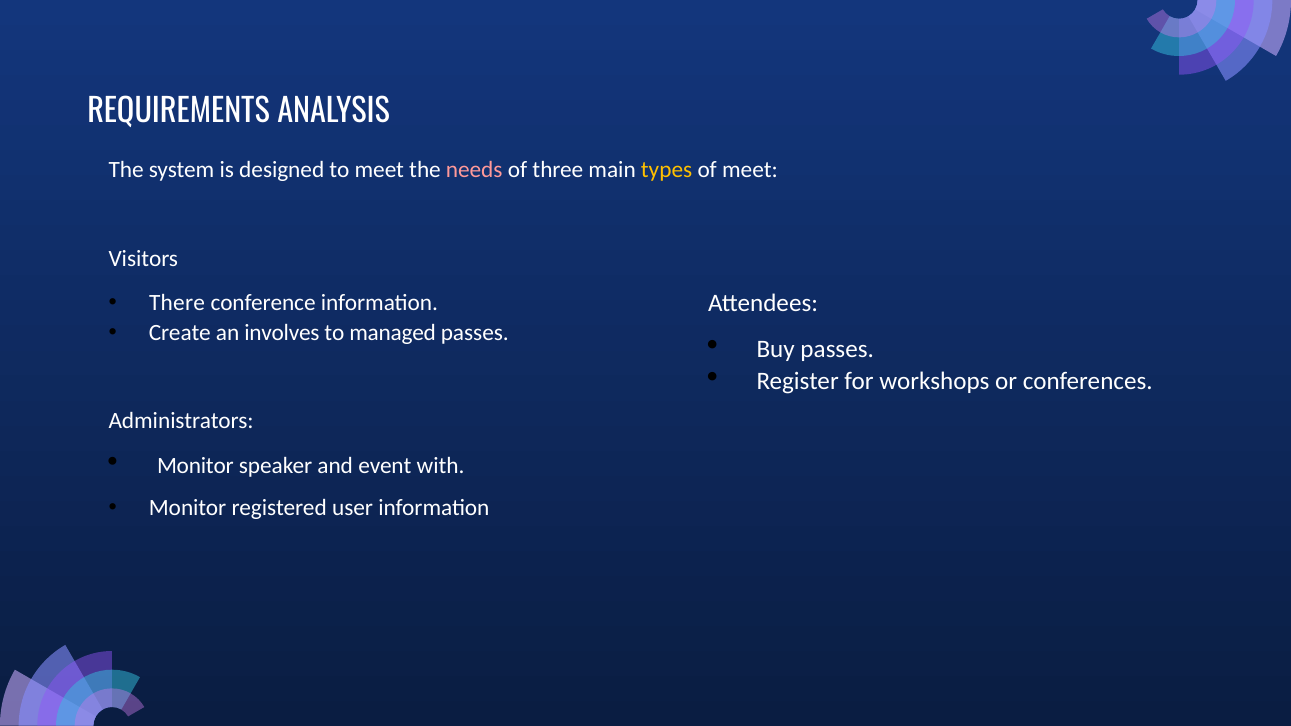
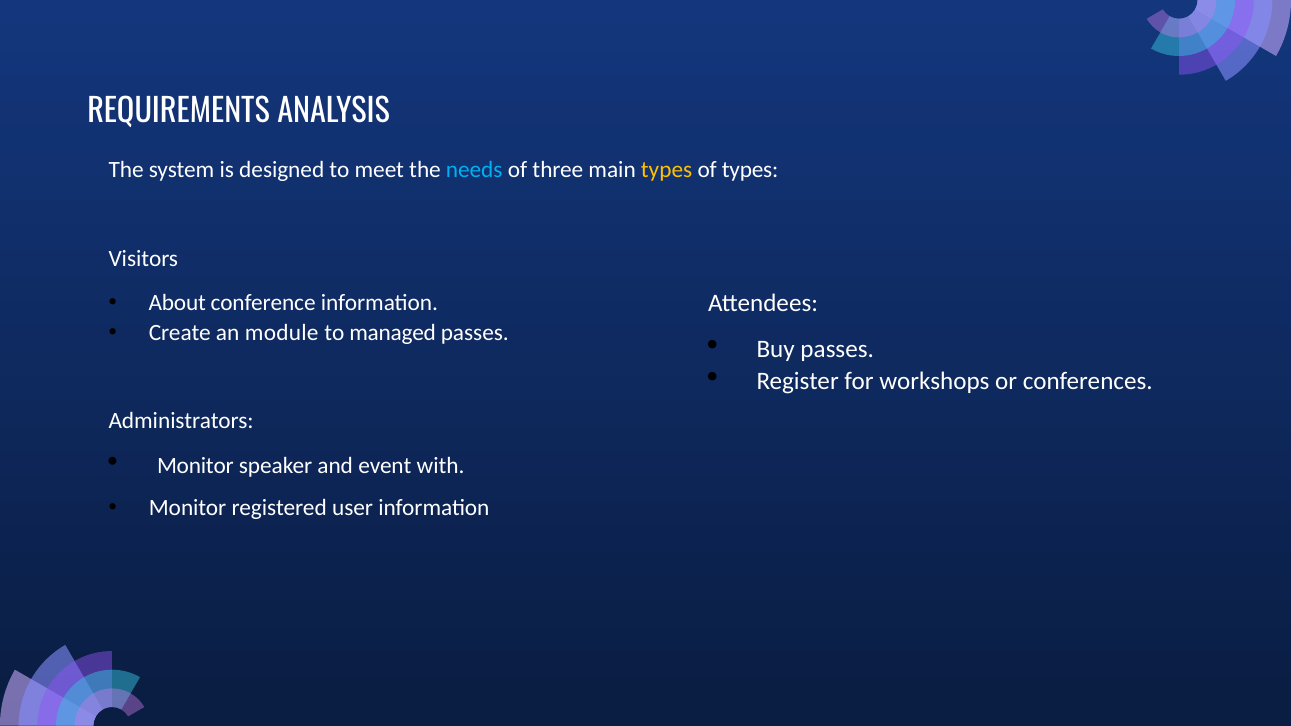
needs colour: pink -> light blue (474, 170)
of meet: meet -> types (750, 170)
There: There -> About (177, 303)
involves: involves -> module (282, 333)
